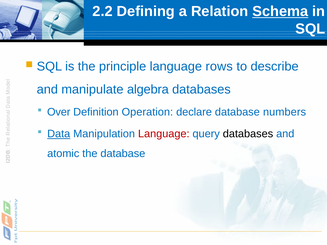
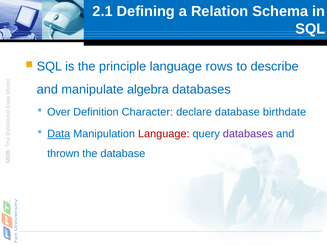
2.2: 2.2 -> 2.1 (103, 11)
Schema underline: present -> none (280, 11)
Operation: Operation -> Character (147, 112)
numbers: numbers -> birthdate (285, 112)
databases colour: black -> purple (248, 134)
atomic: atomic -> thrown (63, 154)
